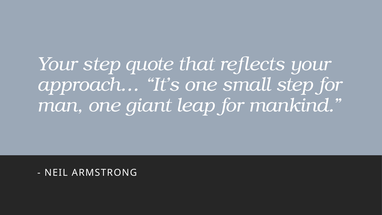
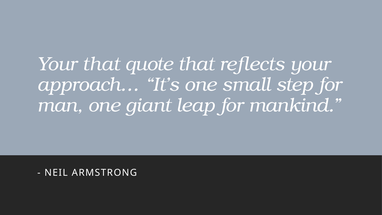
Your step: step -> that (101, 64)
